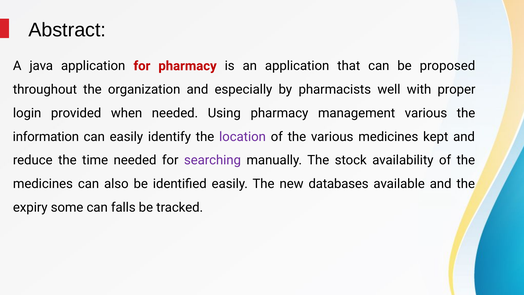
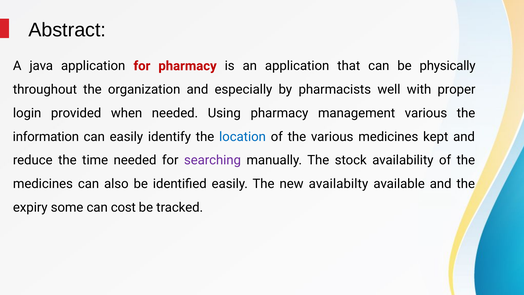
proposed: proposed -> physically (448, 66)
location colour: purple -> blue (242, 137)
databases: databases -> availabilty (338, 184)
falls: falls -> cost (123, 207)
